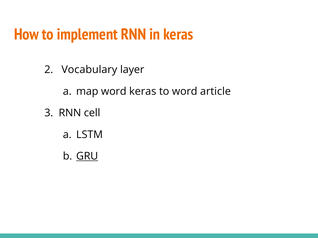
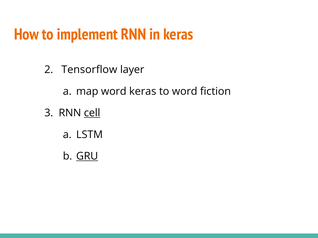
Vocabulary: Vocabulary -> Tensorflow (89, 70)
article: article -> fiction (216, 91)
cell underline: none -> present (92, 113)
